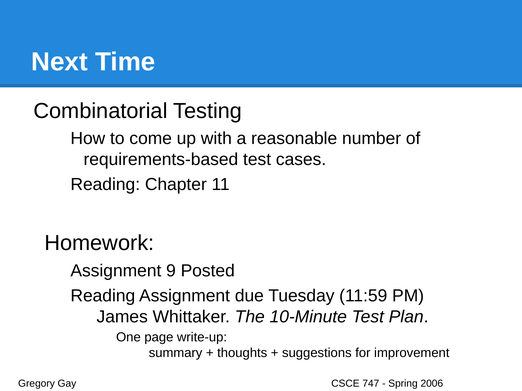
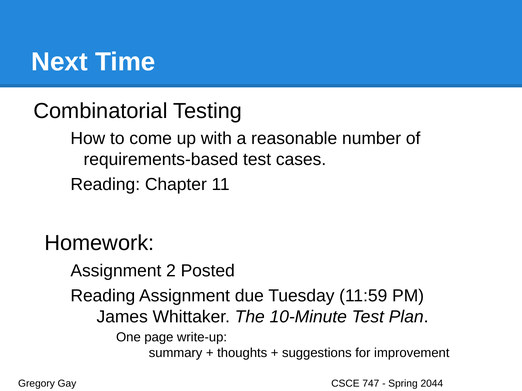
9: 9 -> 2 (171, 271)
2006: 2006 -> 2044 (432, 384)
